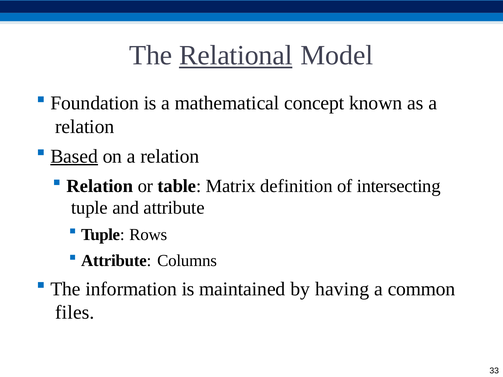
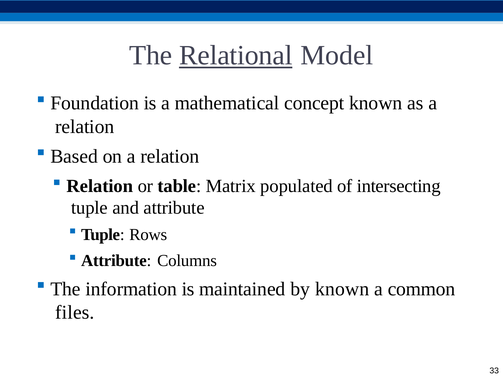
Based underline: present -> none (74, 156)
definition: definition -> populated (297, 186)
by having: having -> known (342, 289)
